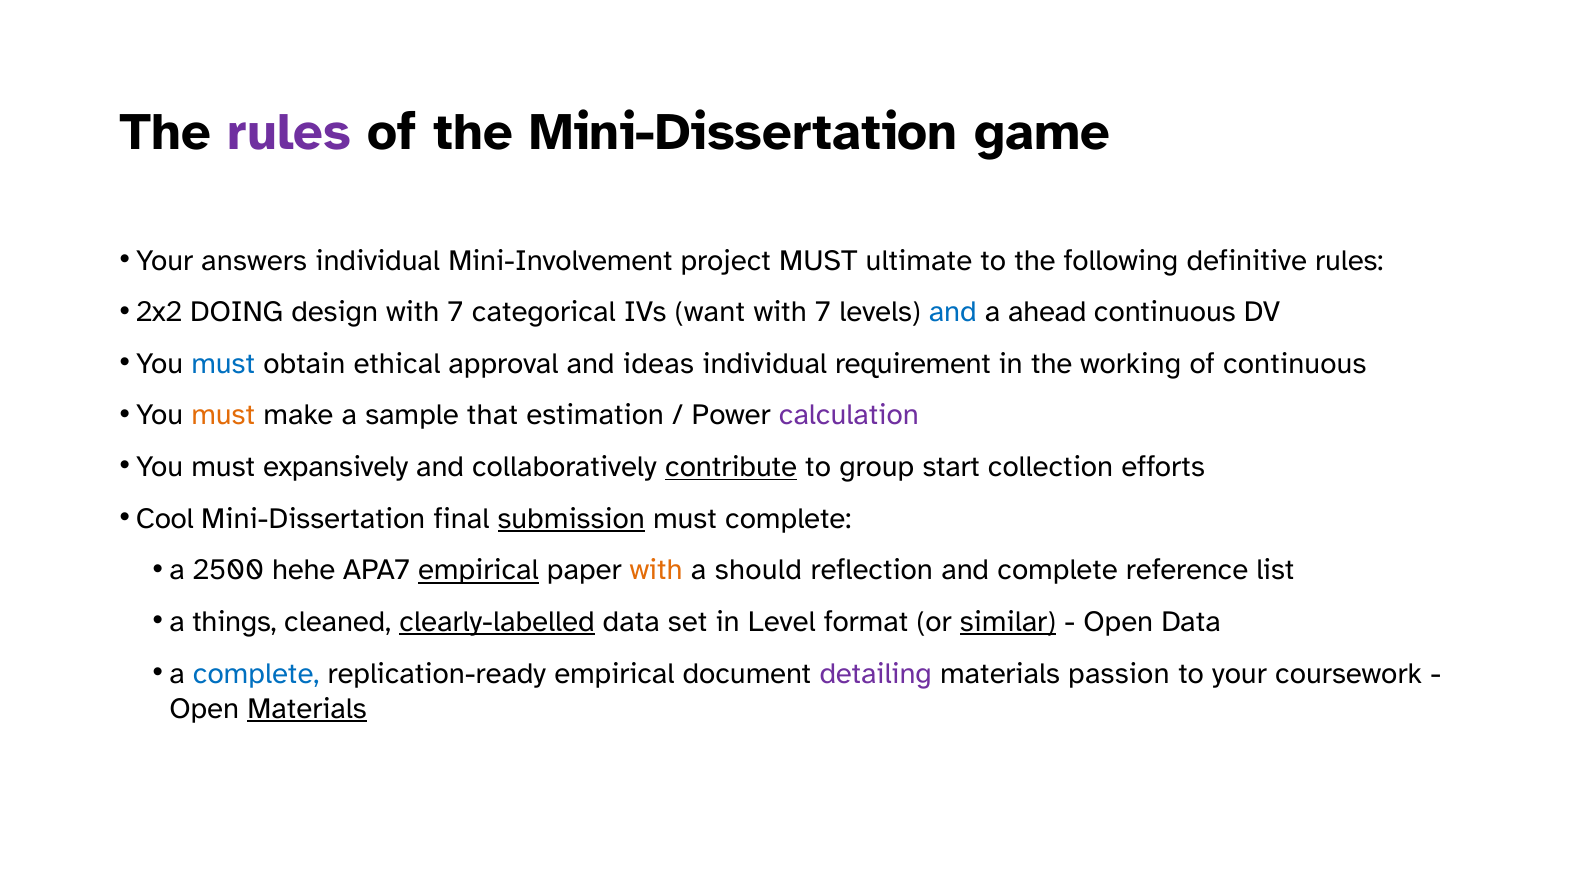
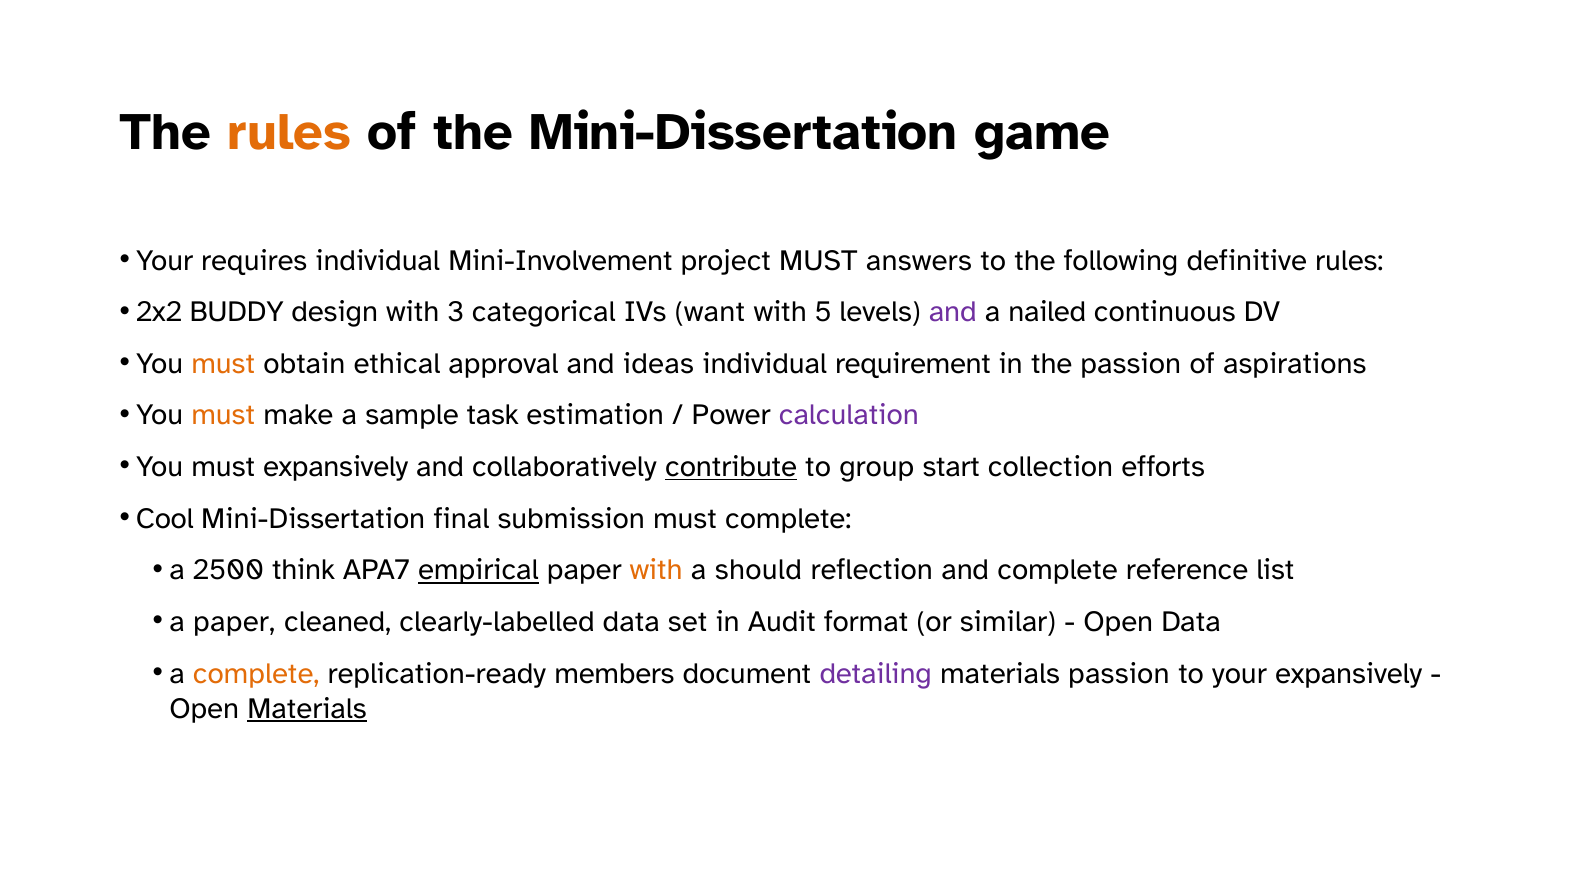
rules colour: purple -> orange (289, 132)
answers: answers -> requires (254, 261)
ultimate: ultimate -> answers (919, 261)
DOING: DOING -> BUDDY (237, 312)
design with 7: 7 -> 3 (456, 312)
7: 7 -> 5 (823, 312)
and colour: blue -> purple (953, 312)
ahead: ahead -> nailed (1047, 312)
must colour: blue -> orange (223, 364)
the working: working -> passion (1131, 364)
of continuous: continuous -> aspirations (1295, 364)
that: that -> task (493, 415)
submission underline: present -> none (571, 519)
hehe: hehe -> think (304, 570)
a things: things -> paper (234, 622)
clearly-labelled underline: present -> none (497, 622)
Level: Level -> Audit (782, 622)
similar underline: present -> none (1008, 622)
complete colour: blue -> orange (256, 674)
replication-ready empirical: empirical -> members (614, 674)
your coursework: coursework -> expansively (1349, 674)
